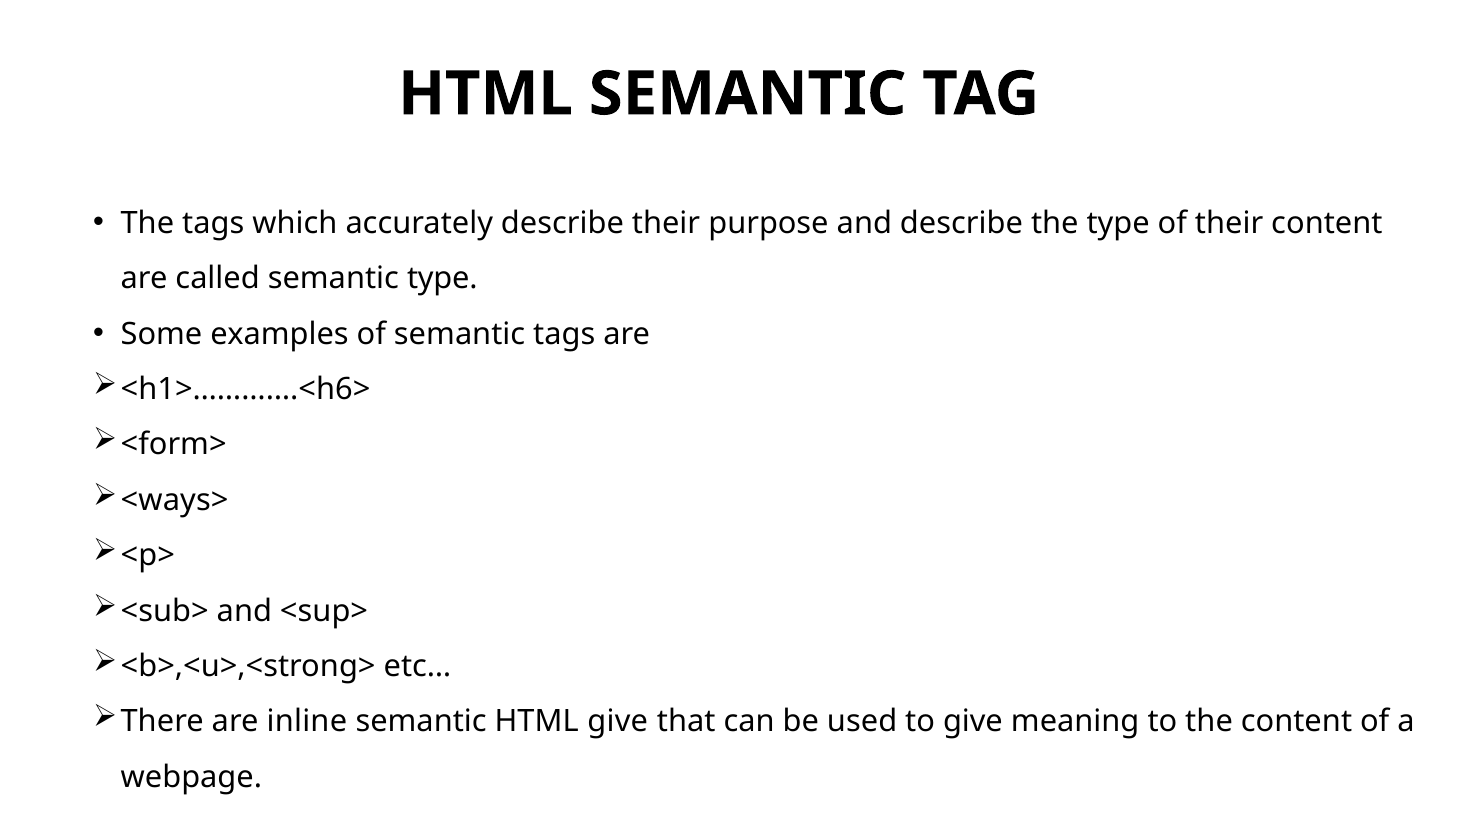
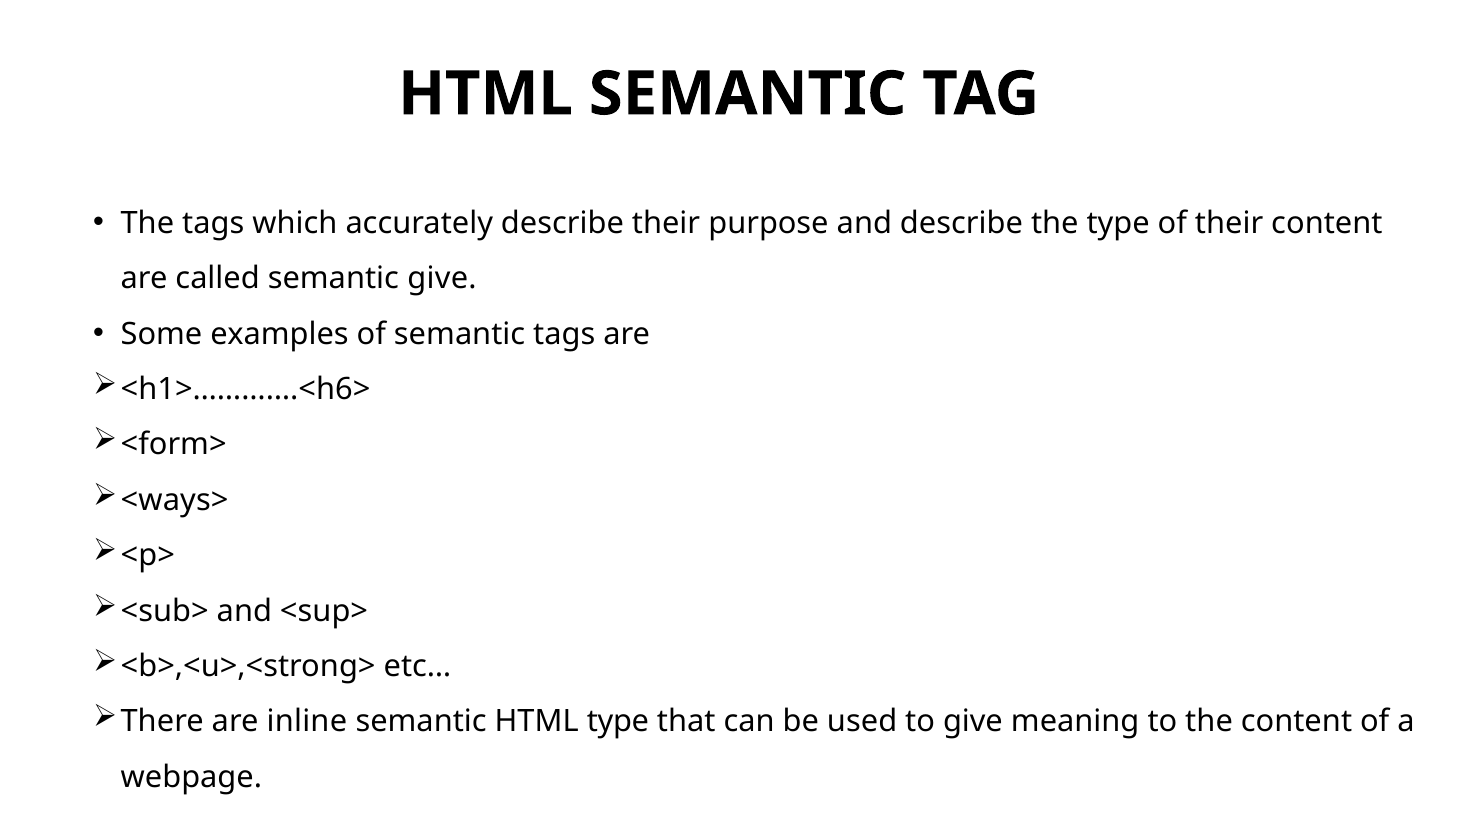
semantic type: type -> give (442, 278)
HTML give: give -> type (618, 721)
